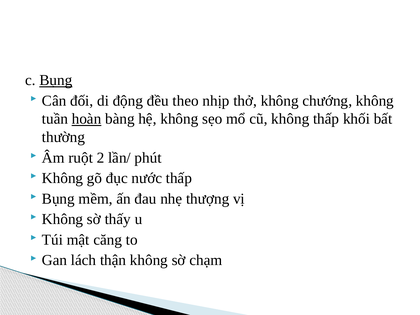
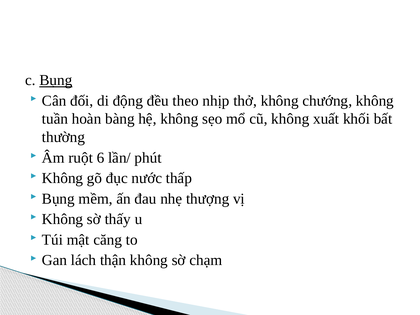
hoàn underline: present -> none (87, 119)
không thấp: thấp -> xuất (326, 119)
2: 2 -> 6 (101, 158)
